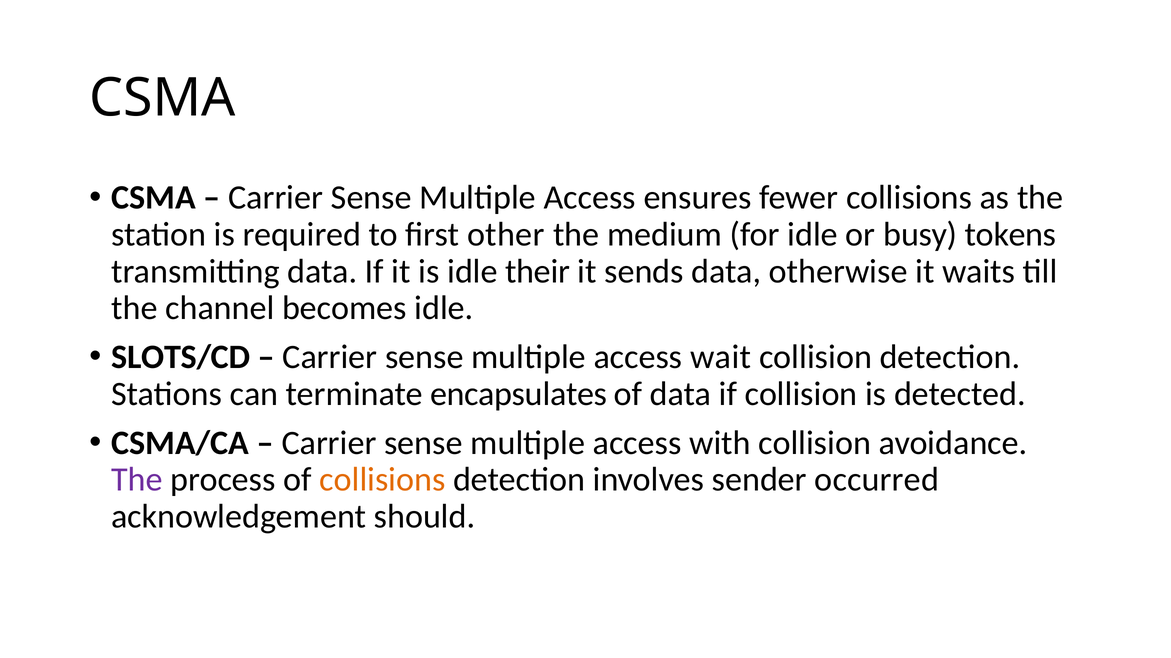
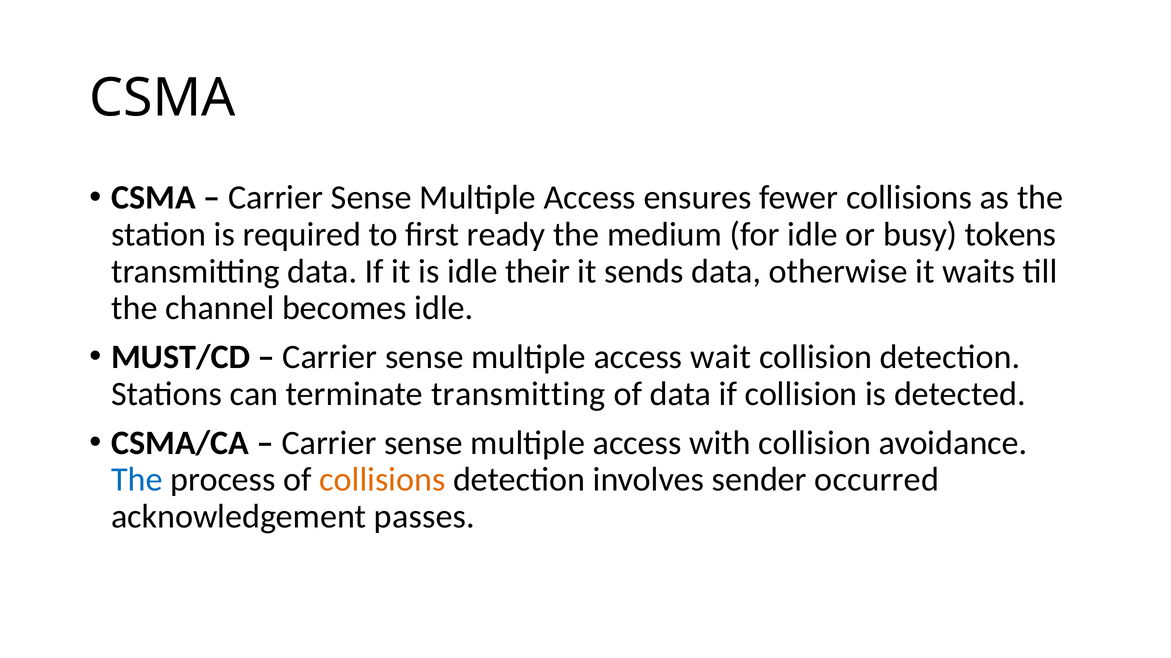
other: other -> ready (506, 235)
SLOTS/CD: SLOTS/CD -> MUST/CD (181, 357)
terminate encapsulates: encapsulates -> transmitting (518, 394)
The colour: purple -> blue (137, 480)
should: should -> passes (424, 517)
